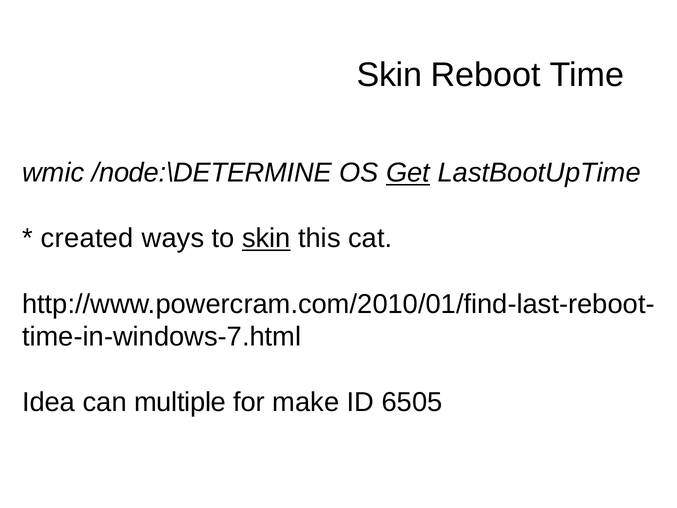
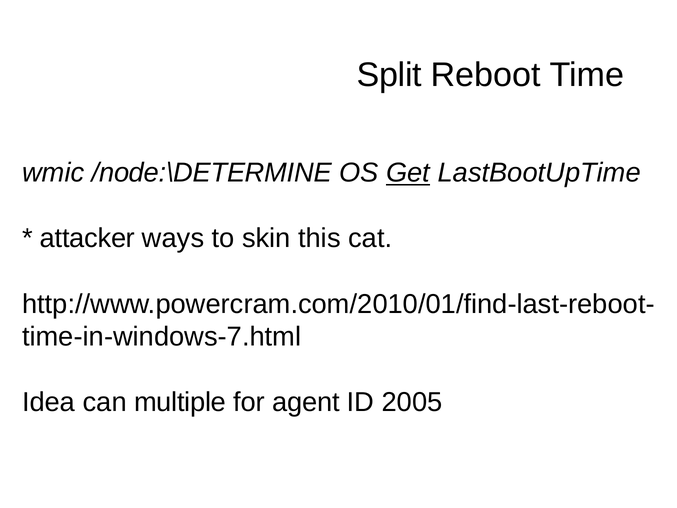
Skin: Skin -> Split (389, 75)
created: created -> attacker (87, 238)
skin underline: present -> none (266, 238)
make: make -> agent (306, 402)
6505: 6505 -> 2005 (412, 402)
